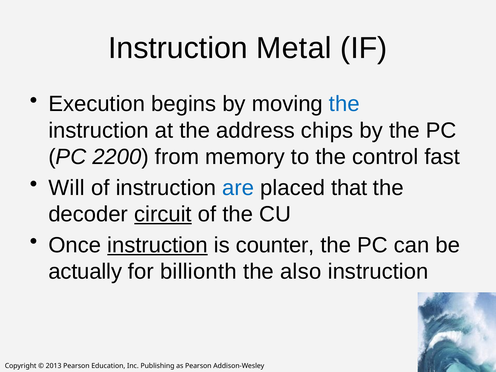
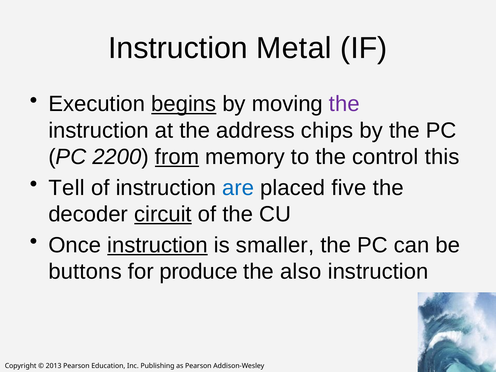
begins underline: none -> present (184, 104)
the colour: blue -> purple (344, 104)
from underline: none -> present (177, 157)
fast: fast -> this (442, 157)
Will: Will -> Tell (67, 188)
that: that -> five (349, 188)
counter: counter -> smaller (275, 245)
actually: actually -> buttons (85, 272)
billionth: billionth -> produce (199, 272)
